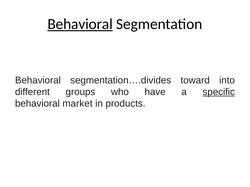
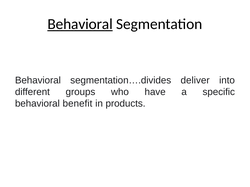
toward: toward -> deliver (195, 80)
specific underline: present -> none (219, 92)
market: market -> benefit (77, 104)
